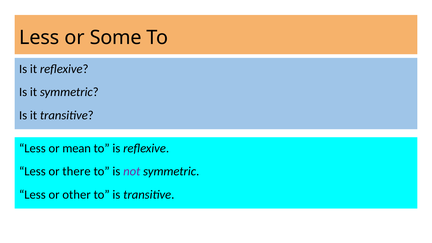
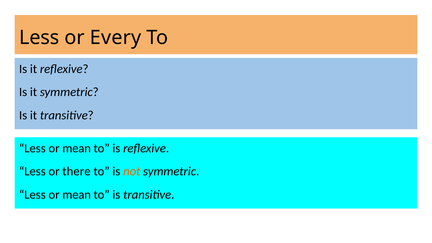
Some: Some -> Every (116, 38)
not colour: purple -> orange (132, 171)
other: other -> mean (77, 195)
